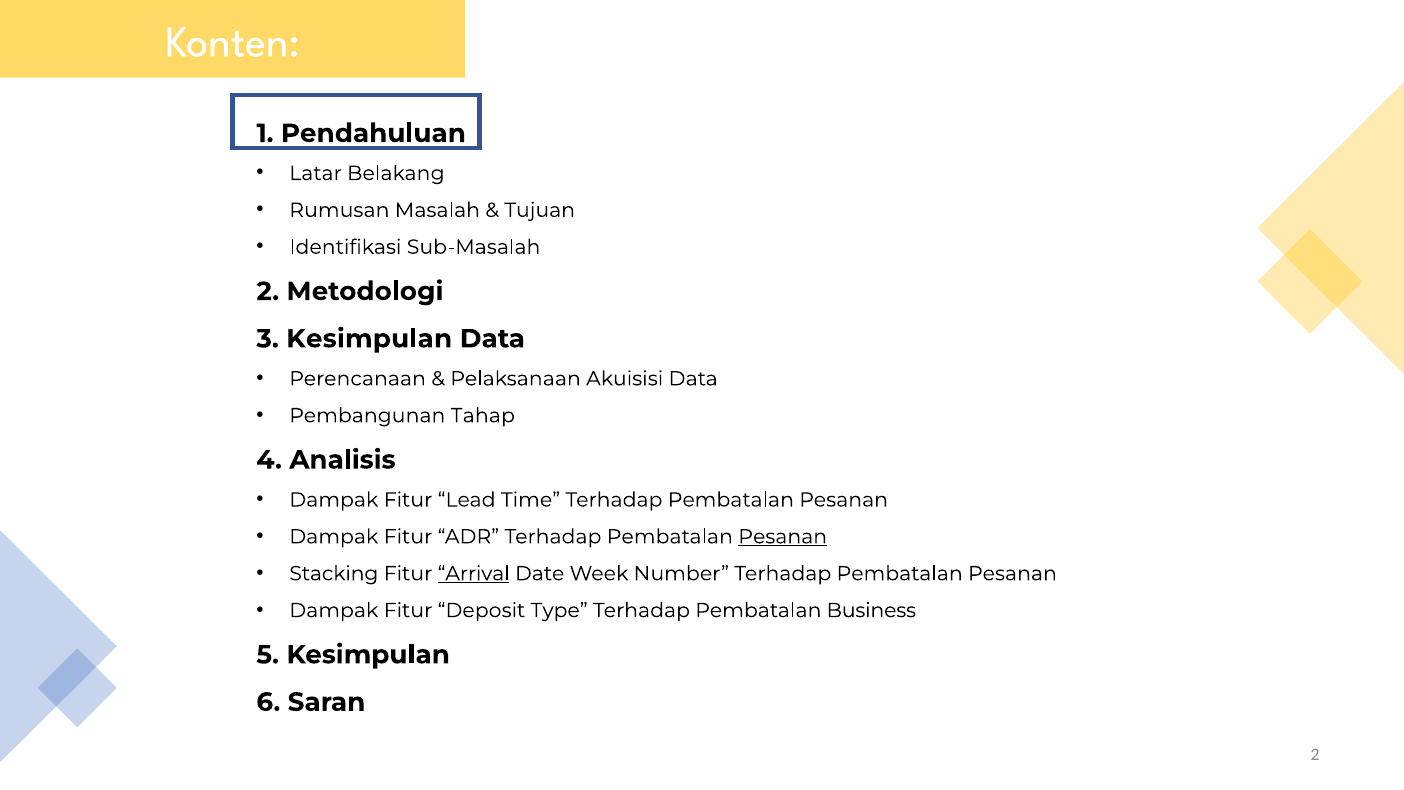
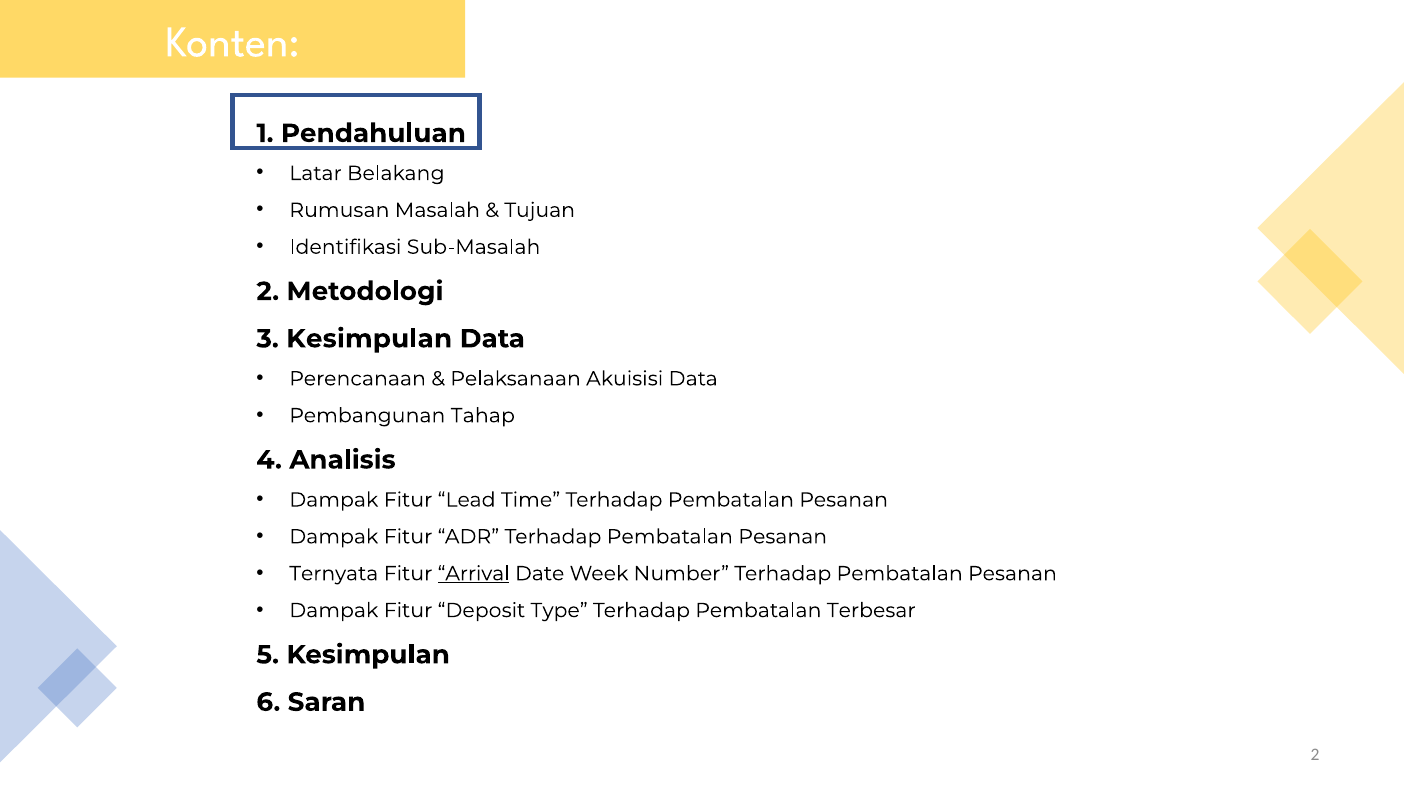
Pesanan underline: present -> none (783, 537)
Stacking: Stacking -> Ternyata (334, 573)
Business: Business -> Terbesar (871, 610)
